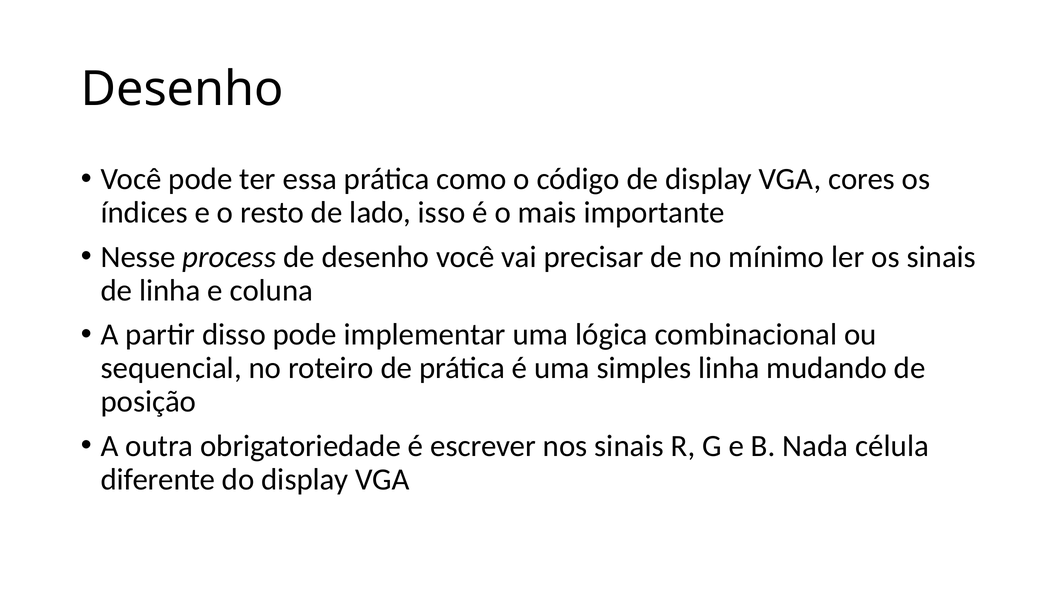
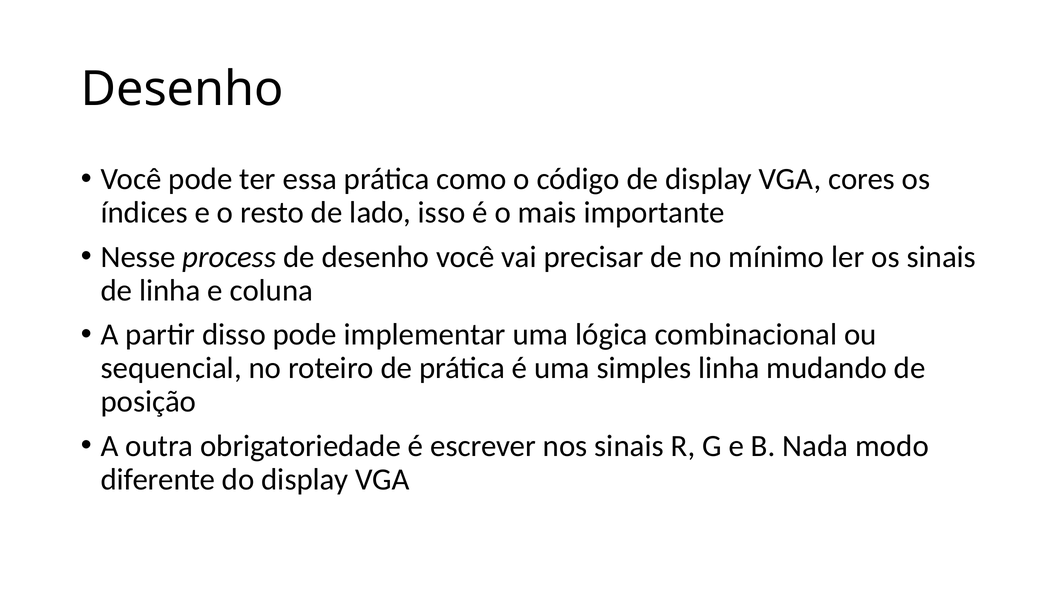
célula: célula -> modo (892, 446)
